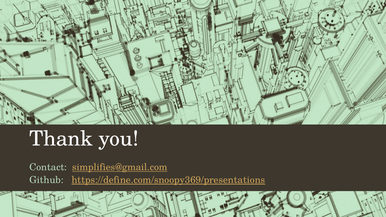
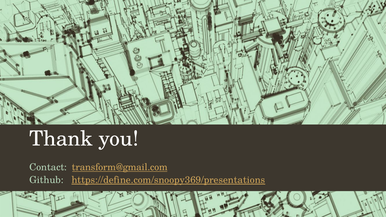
simplifies@gmail.com: simplifies@gmail.com -> transform@gmail.com (120, 167)
